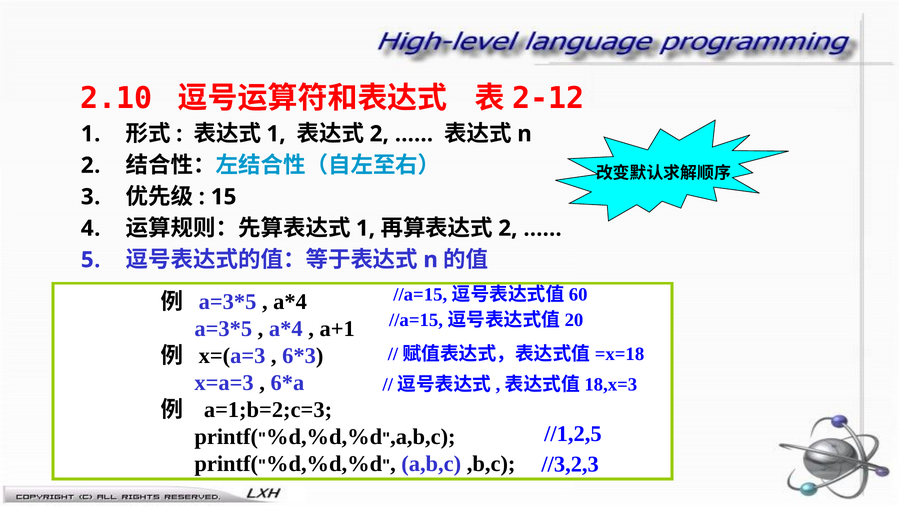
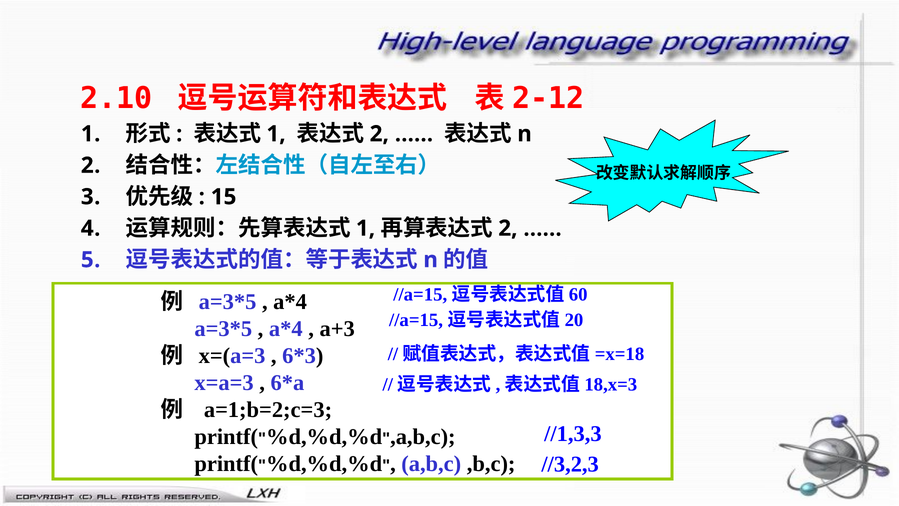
a+1: a+1 -> a+3 (337, 329)
//1,2,5: //1,2,5 -> //1,3,3 (573, 433)
